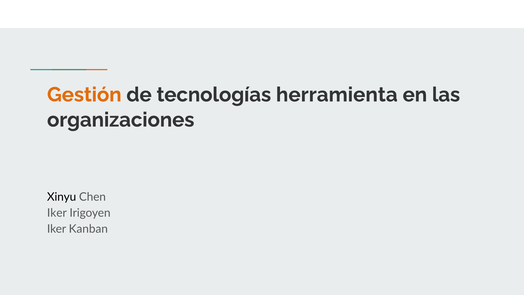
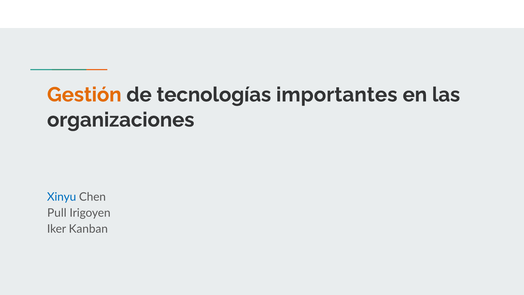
herramienta: herramienta -> importantes (337, 95)
Xinyu colour: black -> blue (62, 197)
Iker: Iker -> Pull (57, 213)
